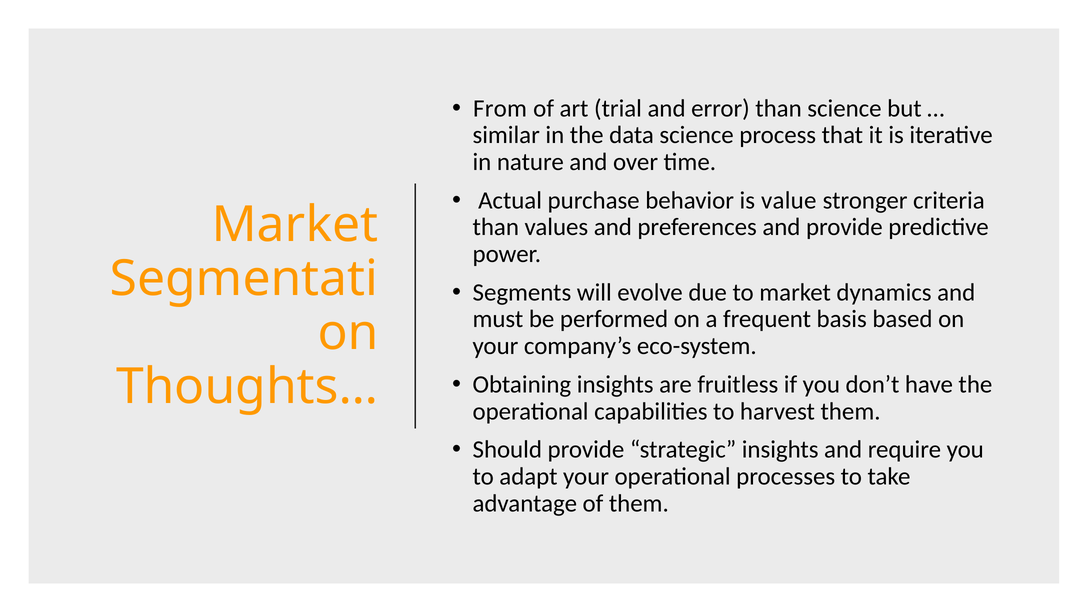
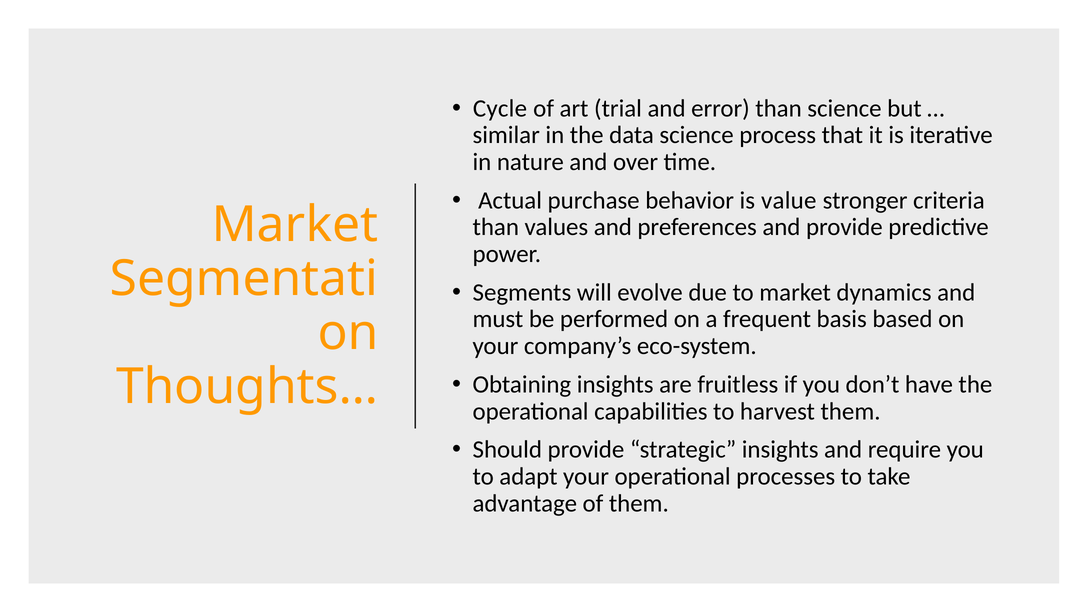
From: From -> Cycle (500, 108)
